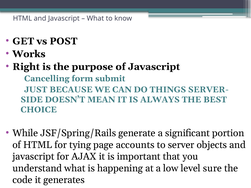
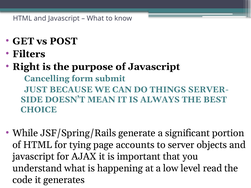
Works: Works -> Filters (29, 54)
sure: sure -> read (212, 168)
